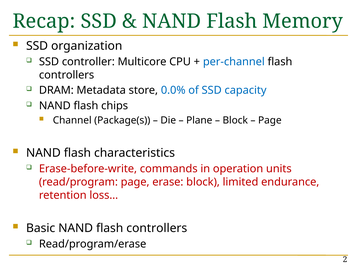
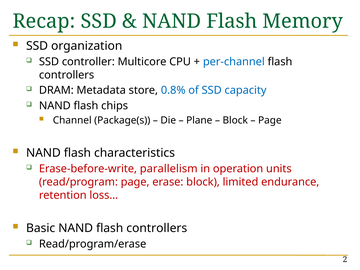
0.0%: 0.0% -> 0.8% (173, 90)
commands: commands -> parallelism (169, 169)
